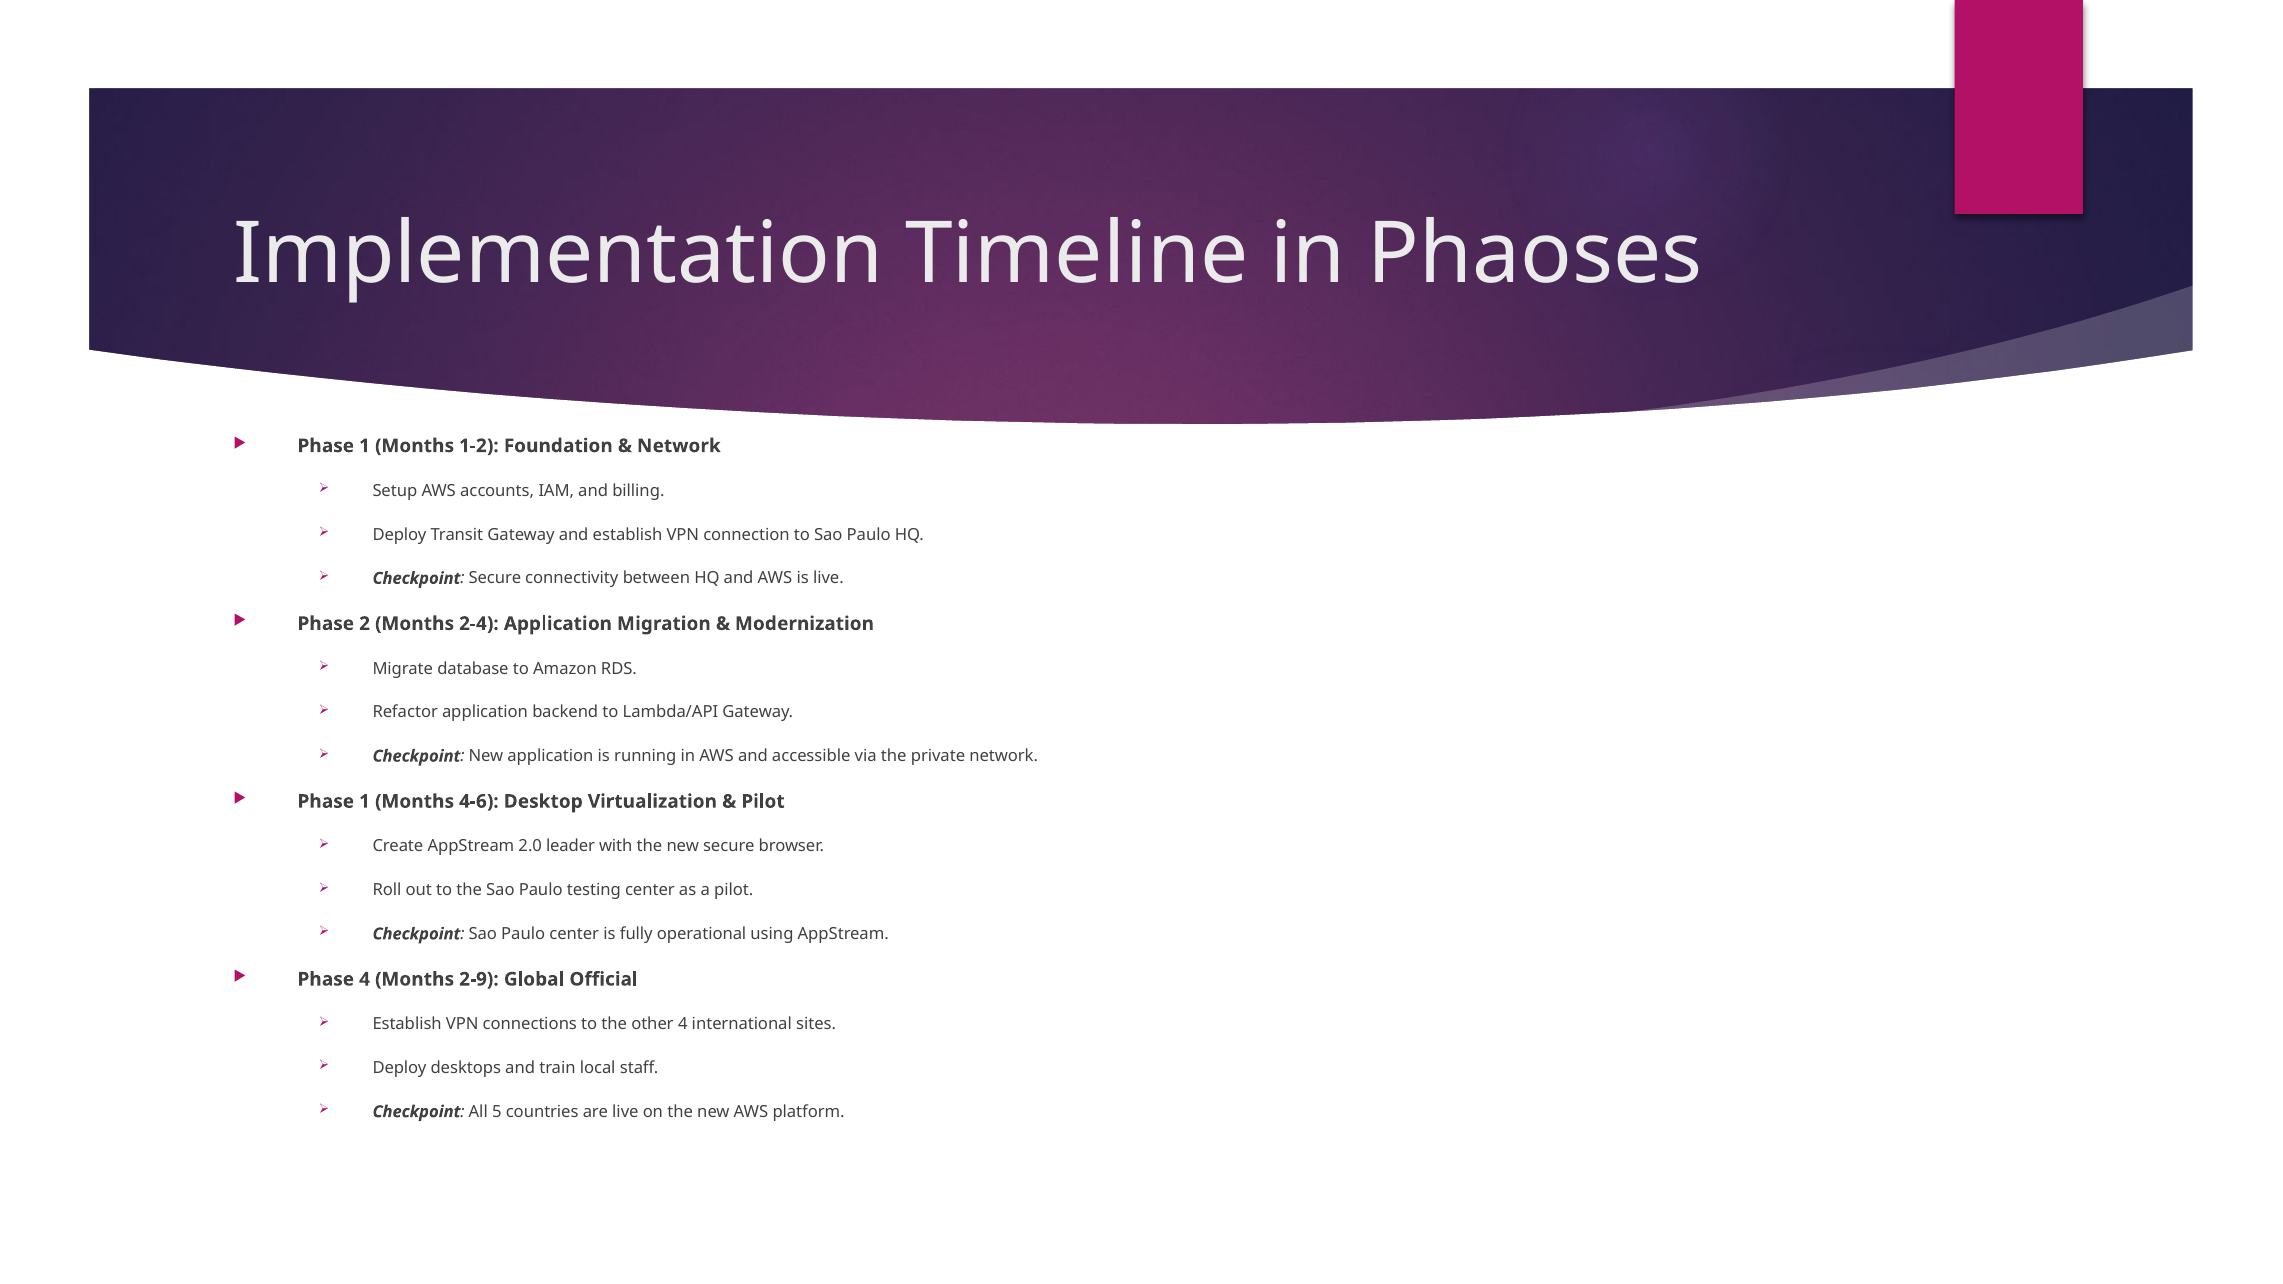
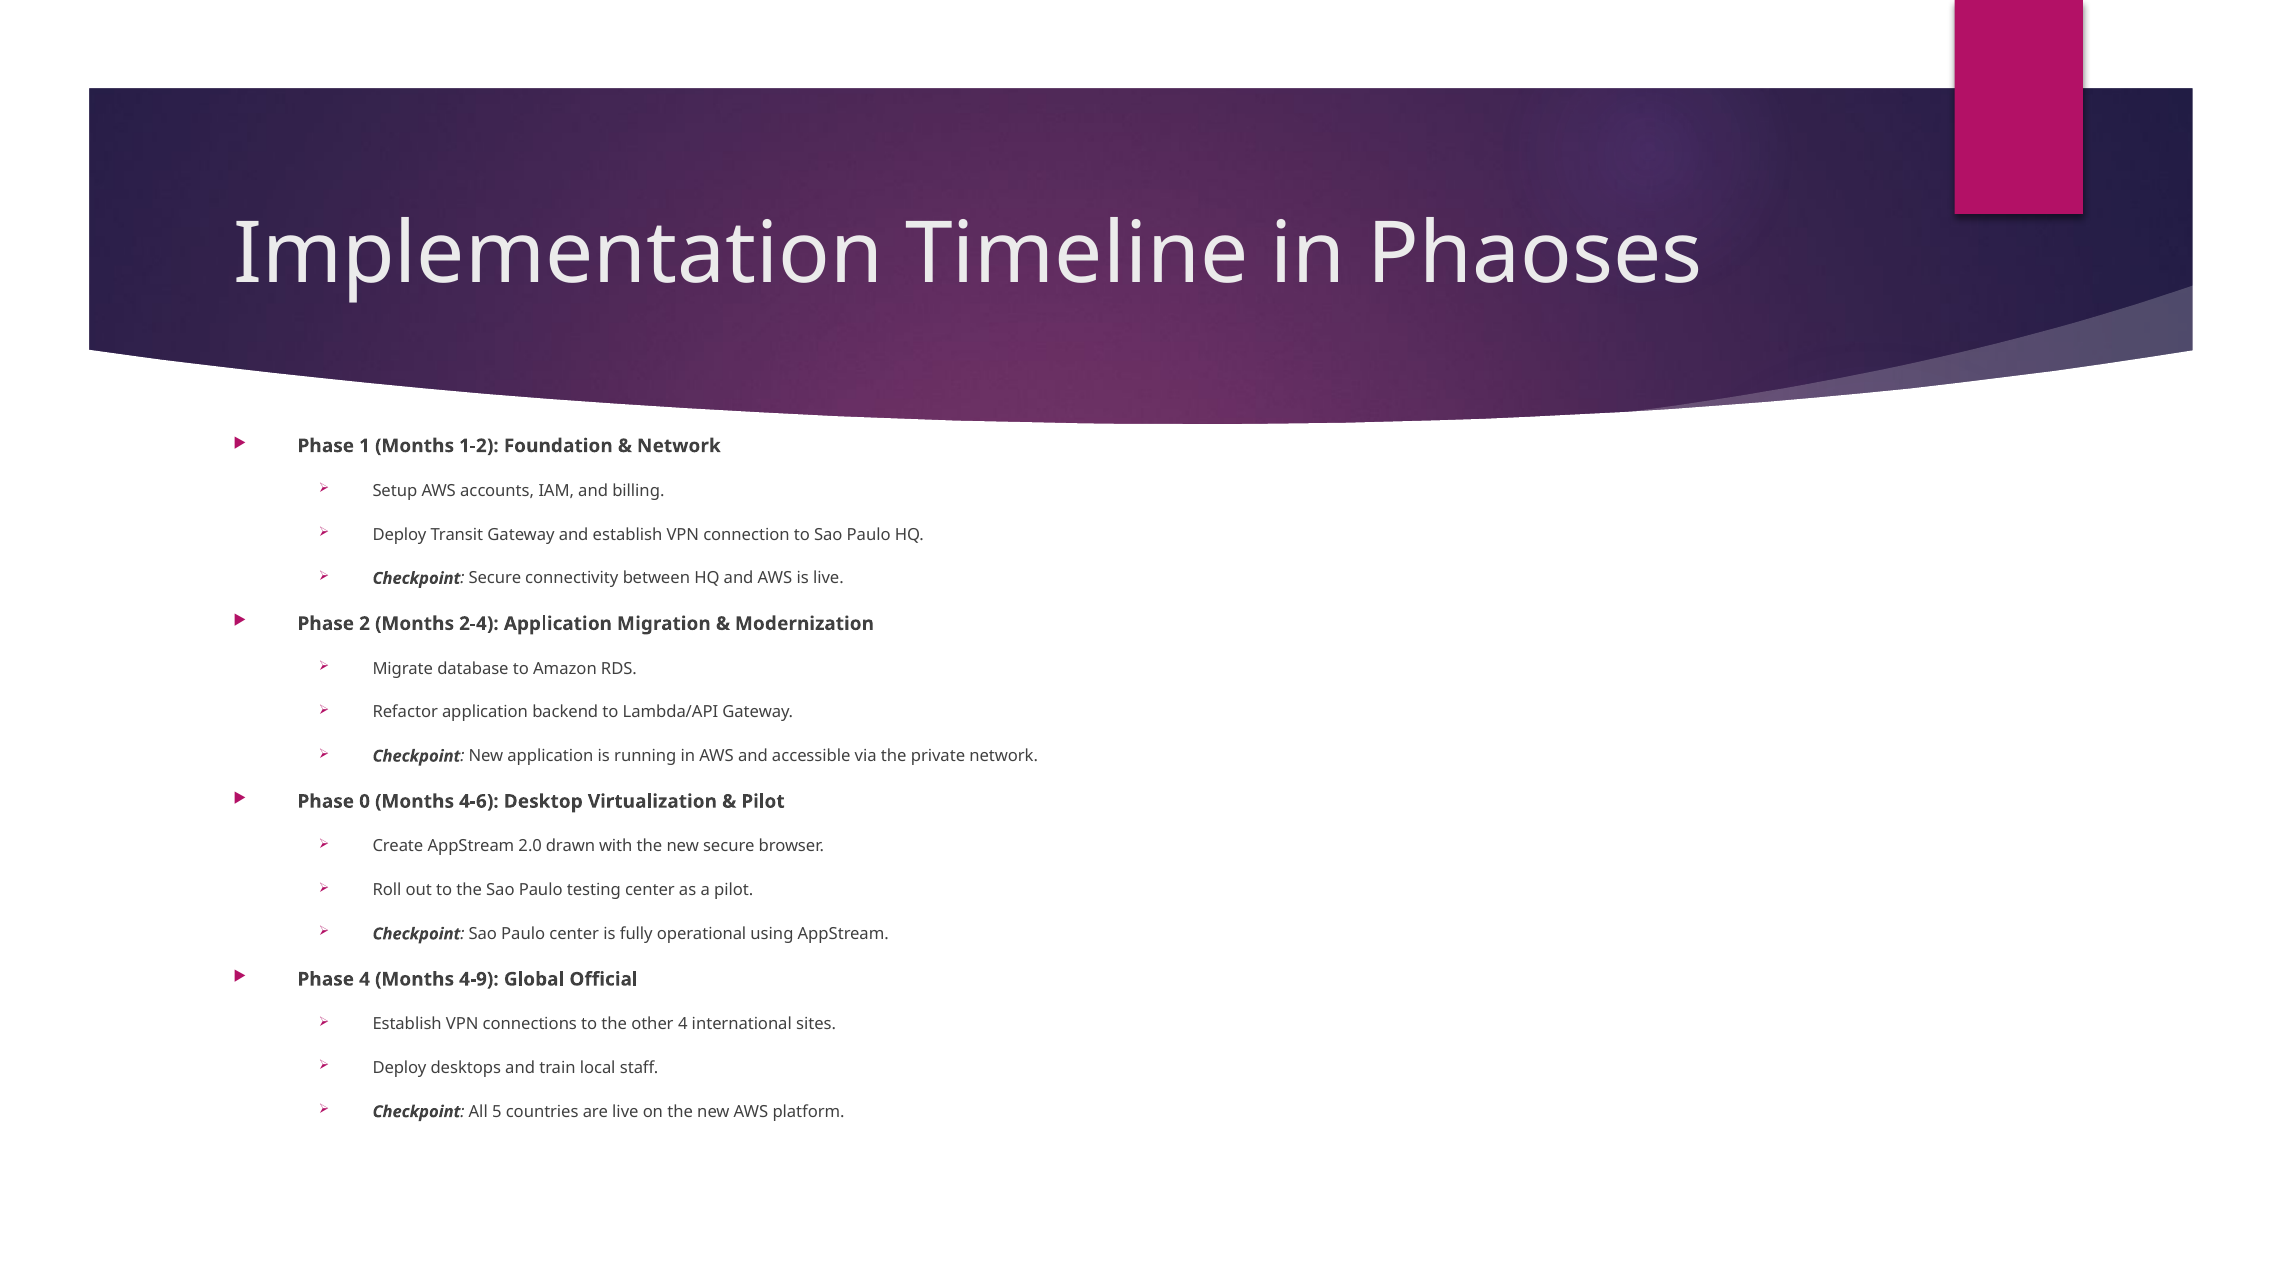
1: 1 -> 0 (365, 802)
leader: leader -> drawn (570, 847)
2-9: 2-9 -> 4-9 (479, 979)
